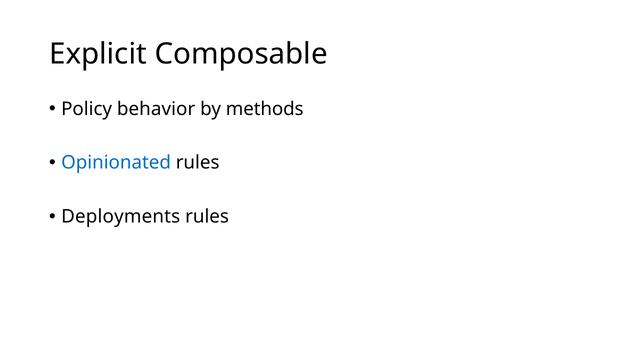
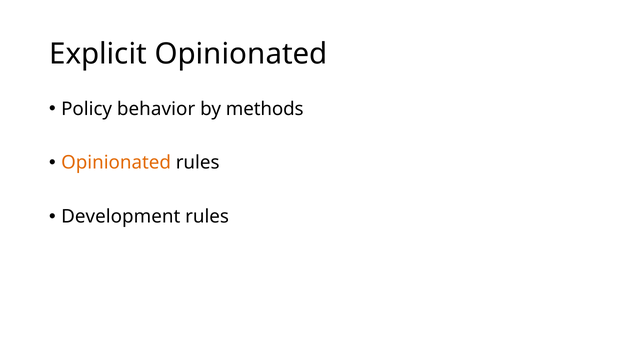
Explicit Composable: Composable -> Opinionated (241, 54)
Opinionated colour: blue -> orange (116, 163)
Deployments: Deployments -> Development (121, 217)
